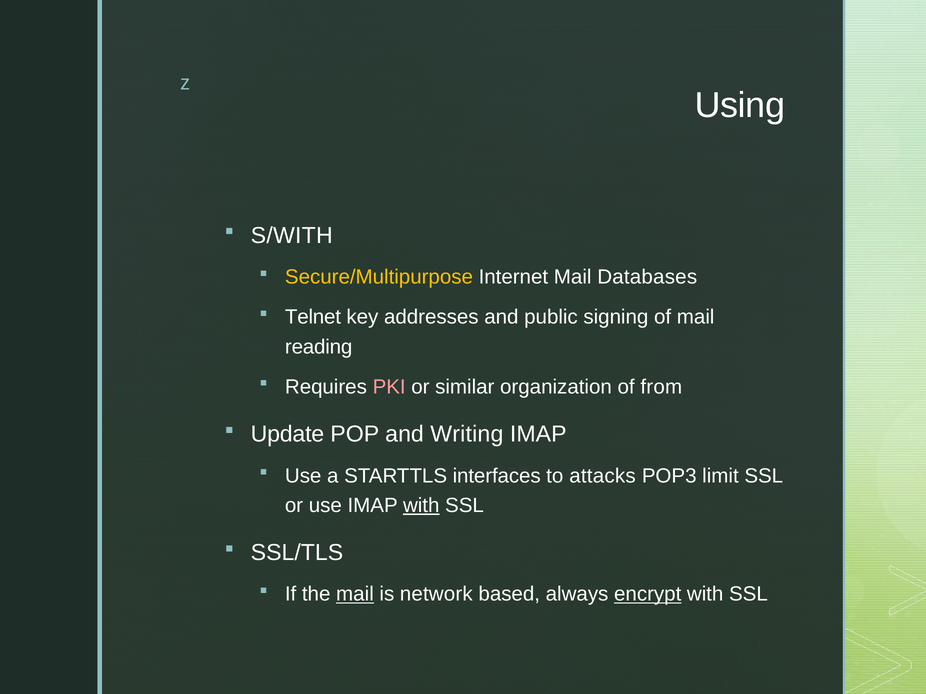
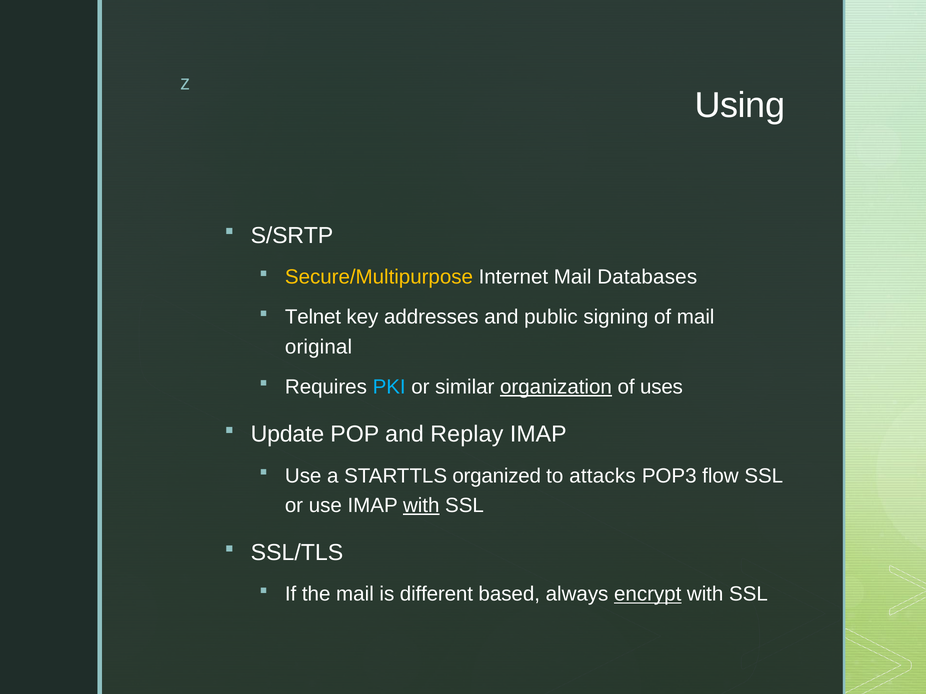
S/WITH: S/WITH -> S/SRTP (292, 236)
reading: reading -> original (319, 347)
PKI colour: pink -> light blue (389, 387)
organization underline: none -> present (556, 387)
from: from -> uses (661, 387)
Writing: Writing -> Replay (467, 435)
interfaces: interfaces -> organized (497, 476)
limit: limit -> flow (720, 476)
mail underline: present -> none (355, 595)
network: network -> different (436, 595)
